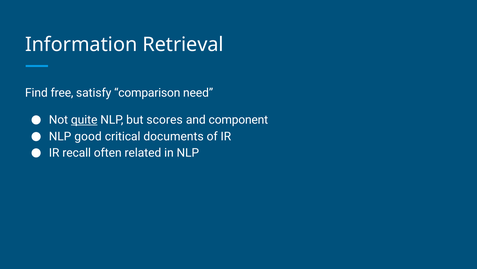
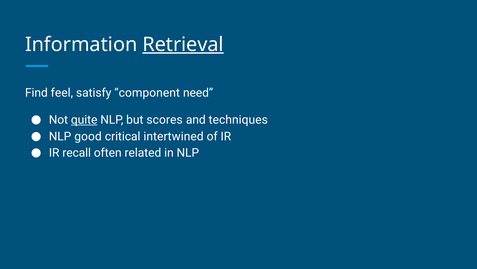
Retrieval underline: none -> present (183, 44)
free: free -> feel (62, 93)
comparison: comparison -> component (147, 93)
component: component -> techniques (238, 120)
documents: documents -> intertwined (174, 136)
